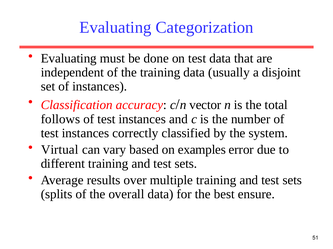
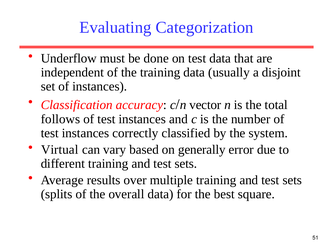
Evaluating: Evaluating -> Underflow (69, 59)
examples: examples -> generally (202, 150)
ensure: ensure -> square (256, 195)
